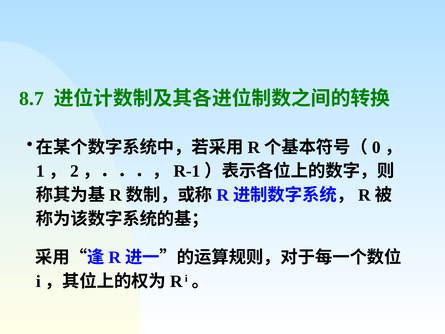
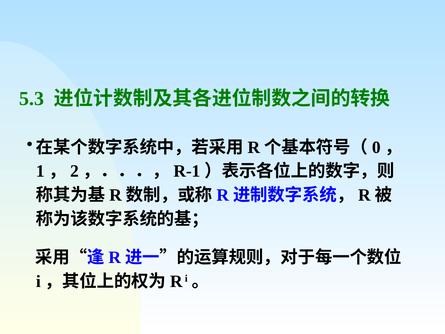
8.7: 8.7 -> 5.3 (32, 98)
